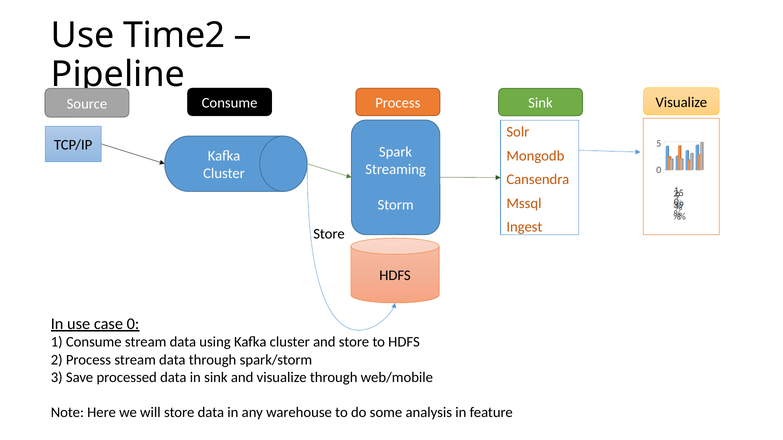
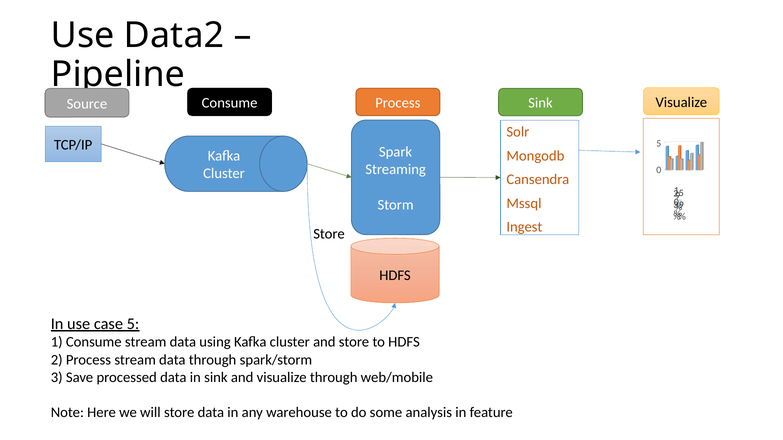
Time2: Time2 -> Data2 (174, 36)
case 0: 0 -> 5 (133, 324)
